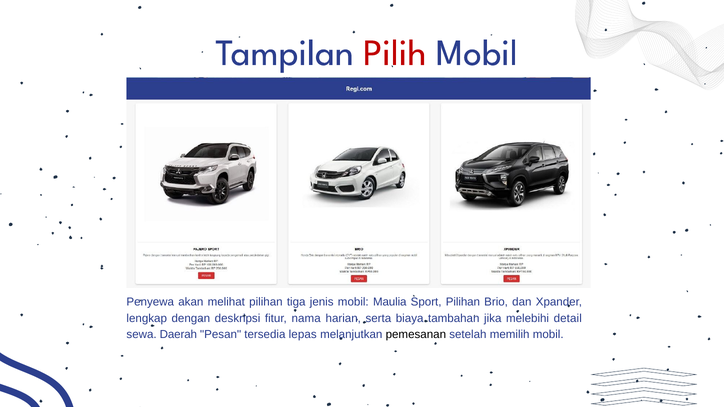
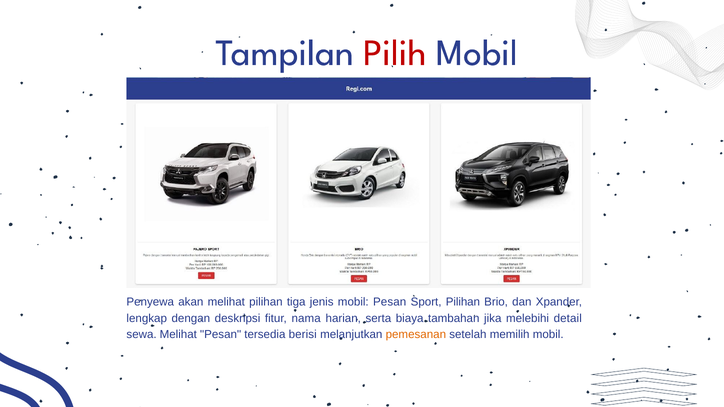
mobil Maulia: Maulia -> Pesan (390, 302)
sewa Daerah: Daerah -> Melihat (178, 335)
lepas: lepas -> berisi (303, 335)
pemesanan colour: black -> orange (416, 335)
